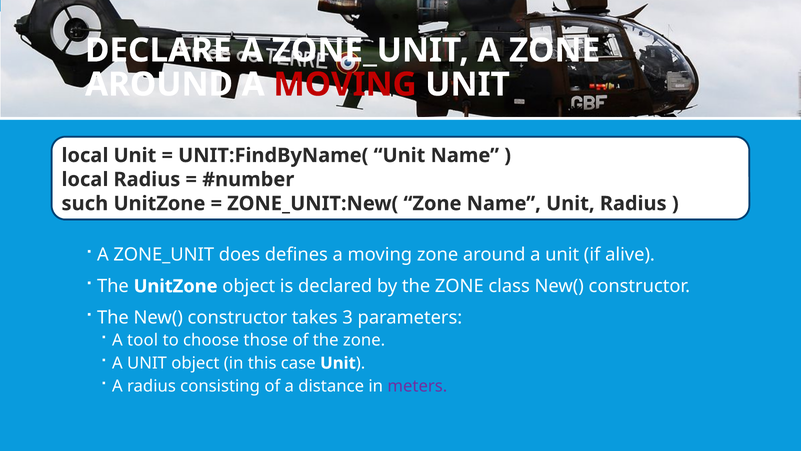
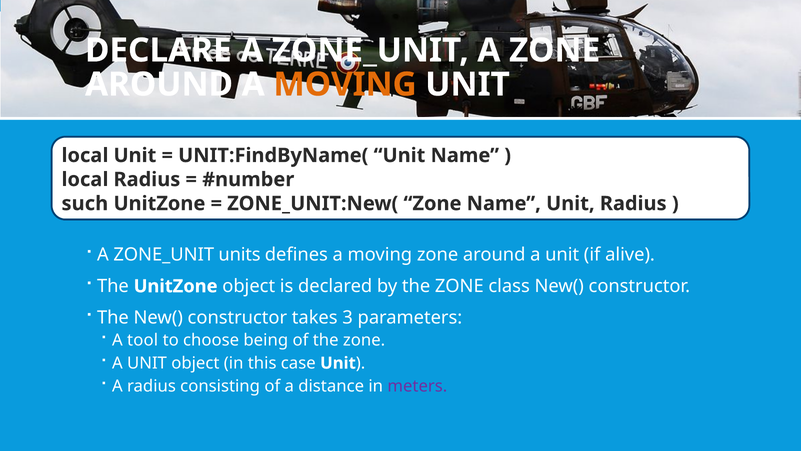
MOVING colour: red -> orange (345, 84)
does: does -> units (240, 254)
those: those -> being (266, 340)
